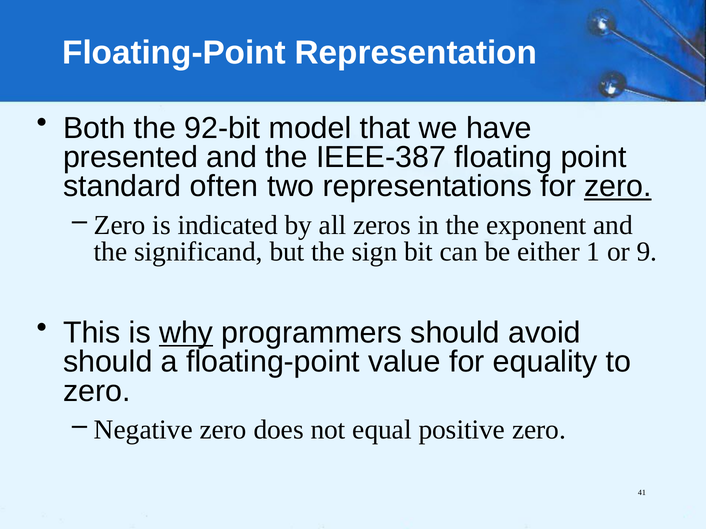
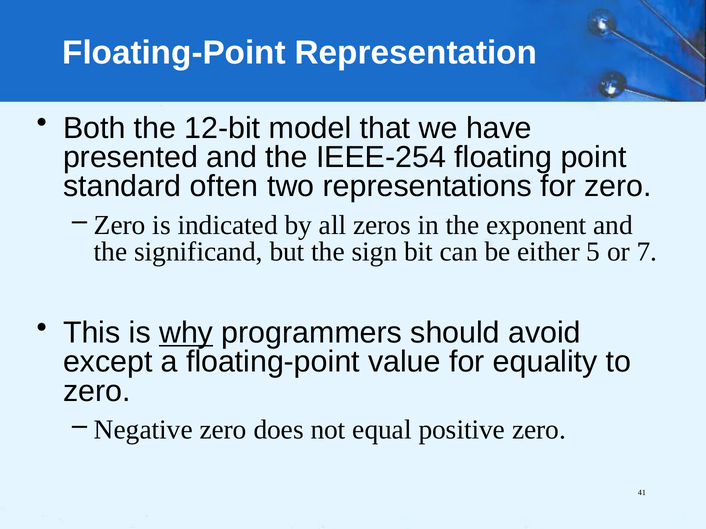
92-bit: 92-bit -> 12-bit (222, 128)
IEEE-387: IEEE-387 -> IEEE-254 (381, 157)
zero underline: present -> none (618, 187)
1: 1 -> 5 (593, 252)
9: 9 -> 7 (647, 252)
should: should -> except (108, 362)
